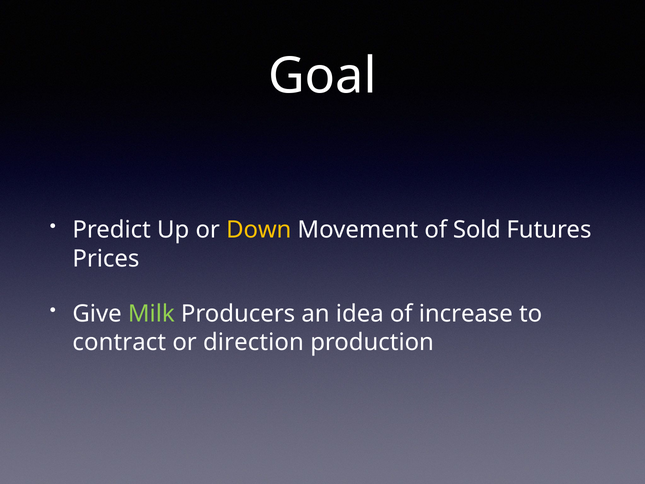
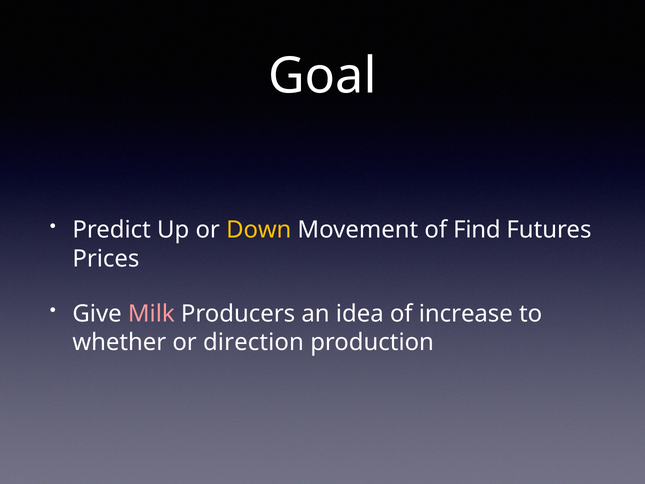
Sold: Sold -> Find (477, 230)
Milk colour: light green -> pink (151, 314)
contract: contract -> whether (119, 342)
